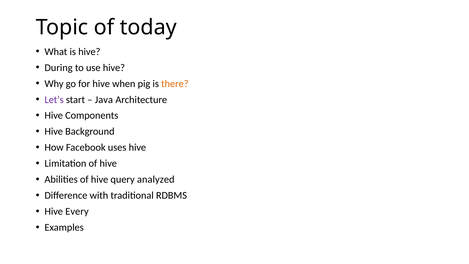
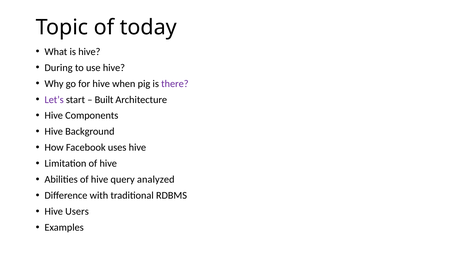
there colour: orange -> purple (175, 84)
Java: Java -> Built (104, 100)
Every: Every -> Users (77, 211)
